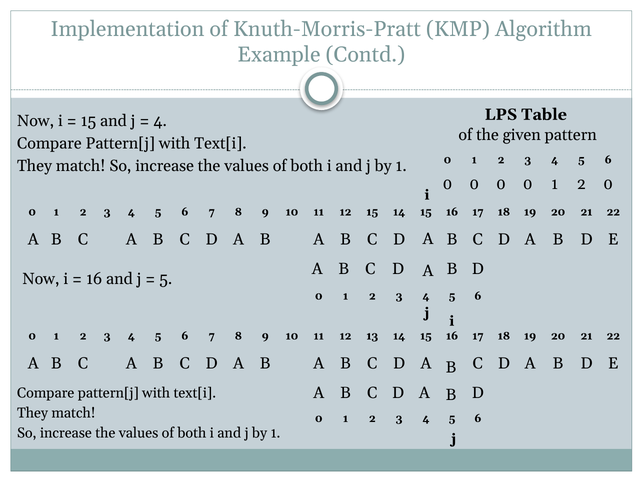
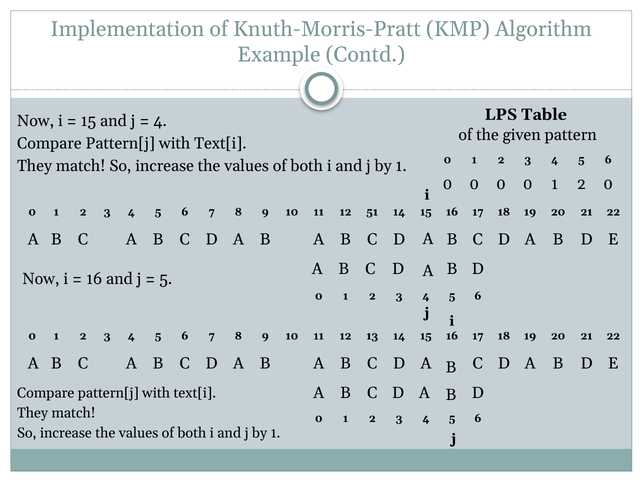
12 15: 15 -> 51 (372, 212)
